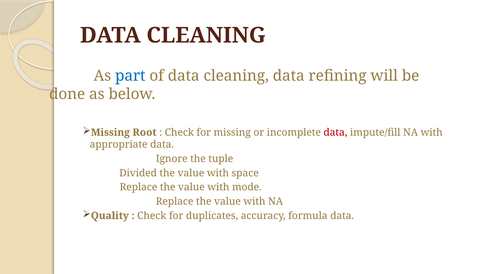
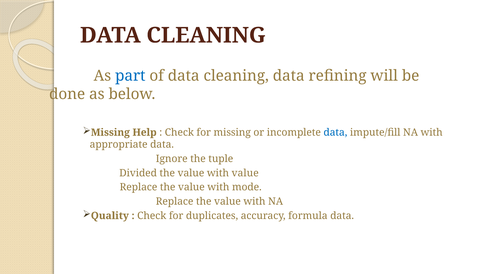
Root: Root -> Help (145, 132)
data colour: red -> blue (335, 132)
with space: space -> value (245, 173)
